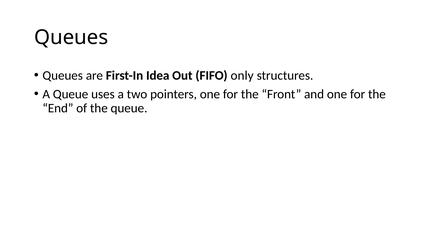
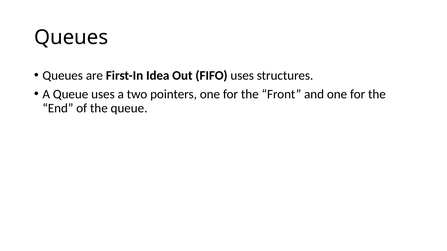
FIFO only: only -> uses (242, 76)
